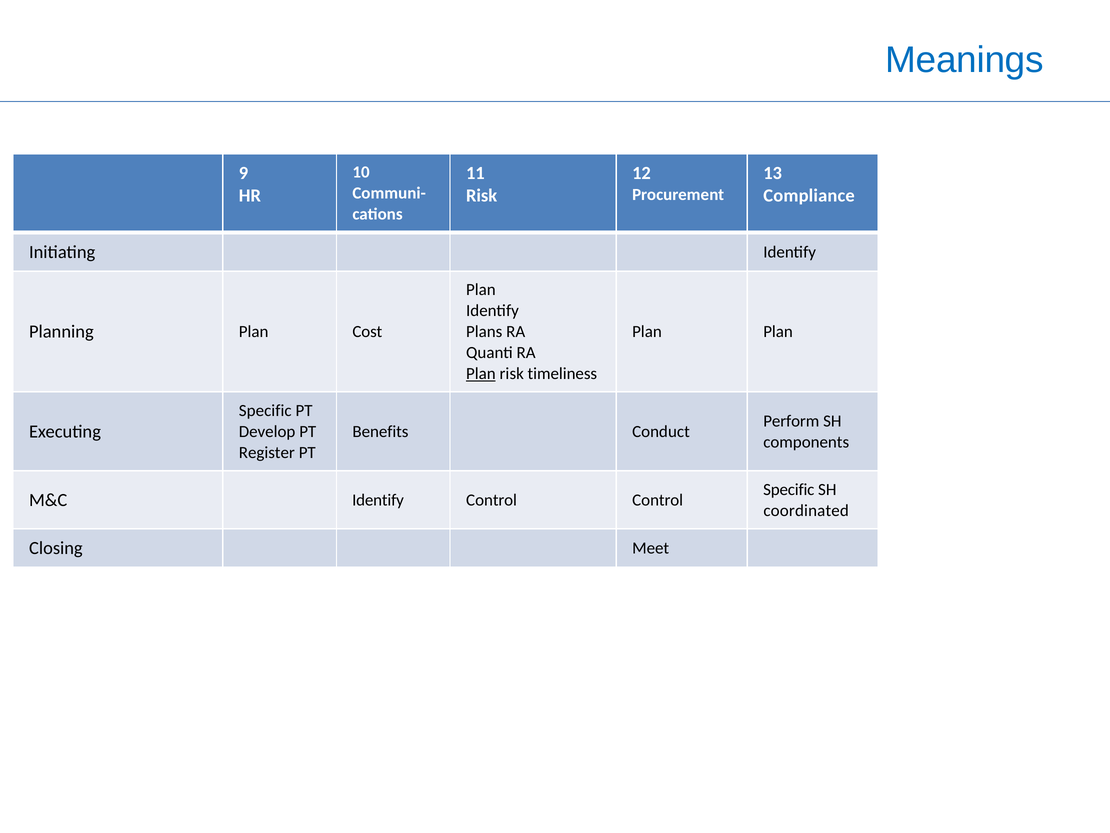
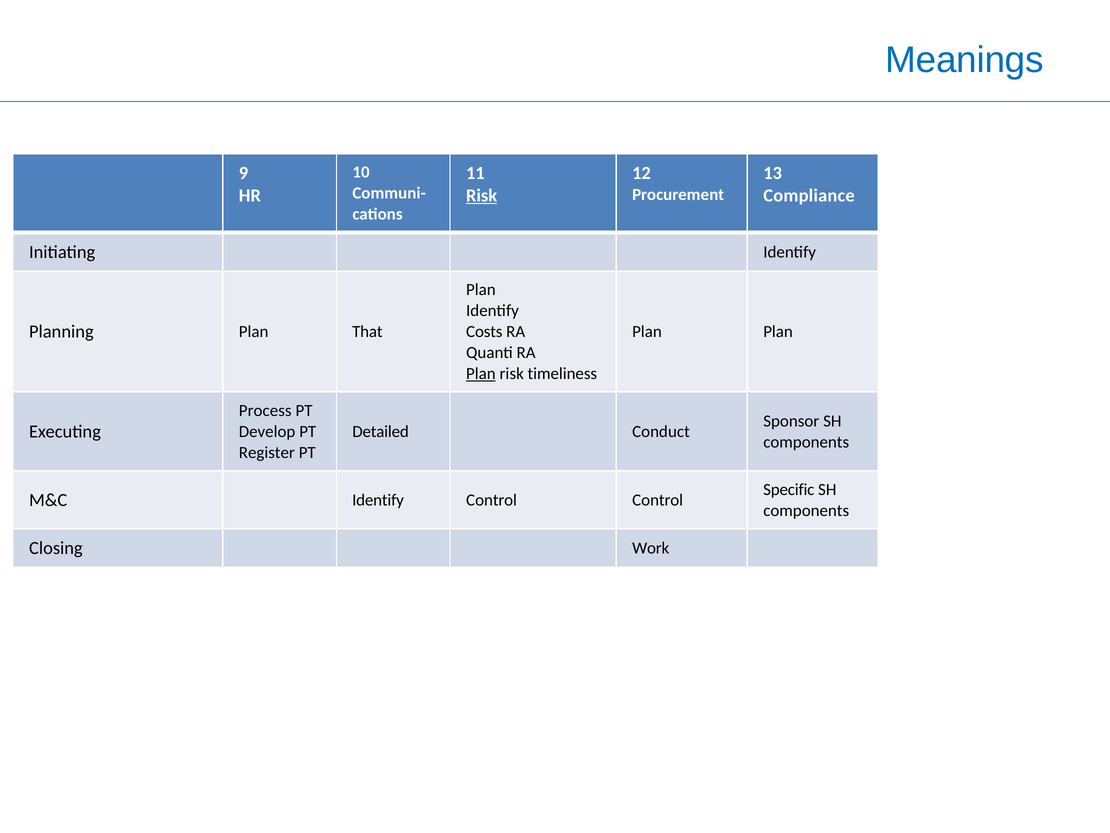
Risk underline: none -> present (482, 196)
Cost: Cost -> That (367, 332)
Plans: Plans -> Costs (484, 332)
Specific: Specific -> Process (265, 410)
Perform: Perform -> Sponsor (791, 421)
Benefits: Benefits -> Detailed (381, 431)
coordinated: coordinated -> components (806, 510)
Meet: Meet -> Work (651, 548)
